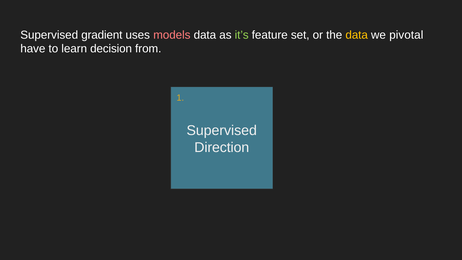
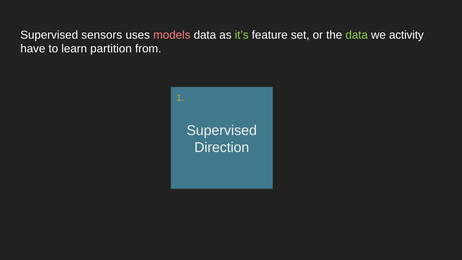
gradient: gradient -> sensors (102, 35)
data colour: yellow -> light green (357, 35)
pivotal: pivotal -> activity (406, 35)
decision: decision -> partition (111, 49)
